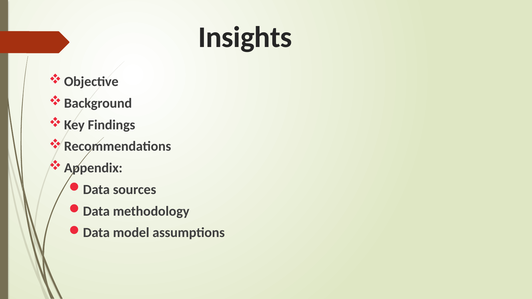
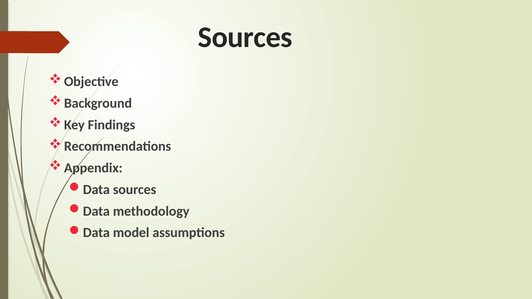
Insights: Insights -> Sources (245, 37)
